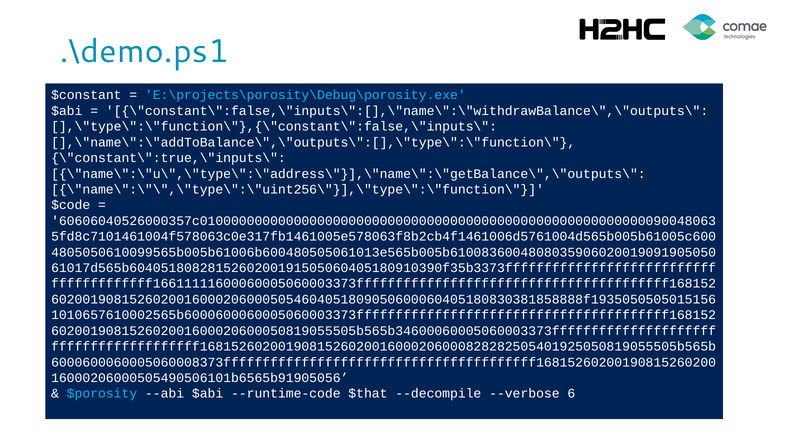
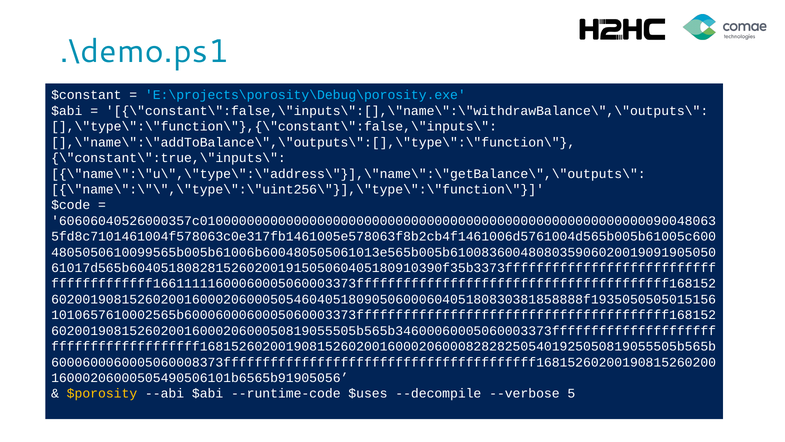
$porosity colour: light blue -> yellow (102, 393)
$that: $that -> $uses (368, 393)
6: 6 -> 5 (571, 393)
